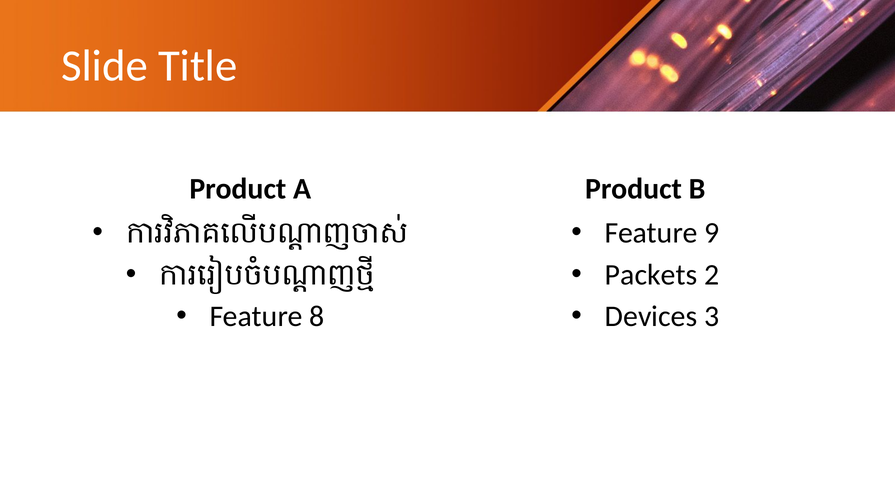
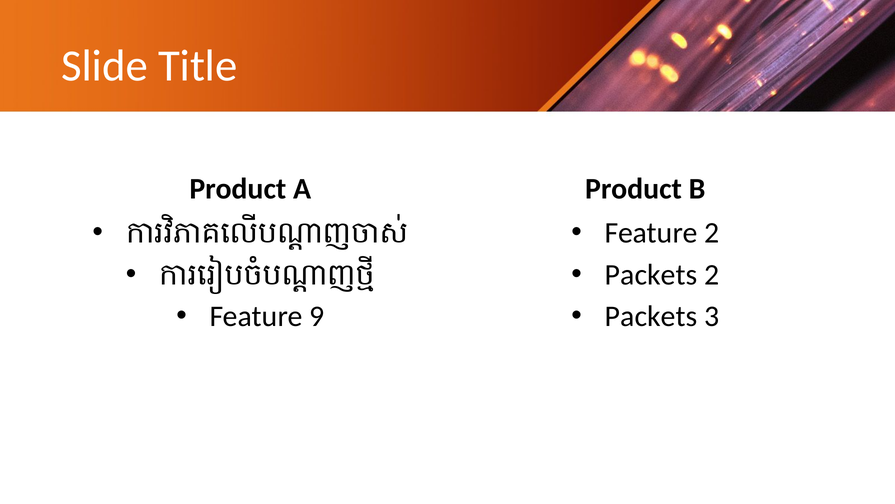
Feature 9: 9 -> 2 (712, 233)
8: 8 -> 9 (317, 316)
Devices: Devices -> Packets (651, 316)
